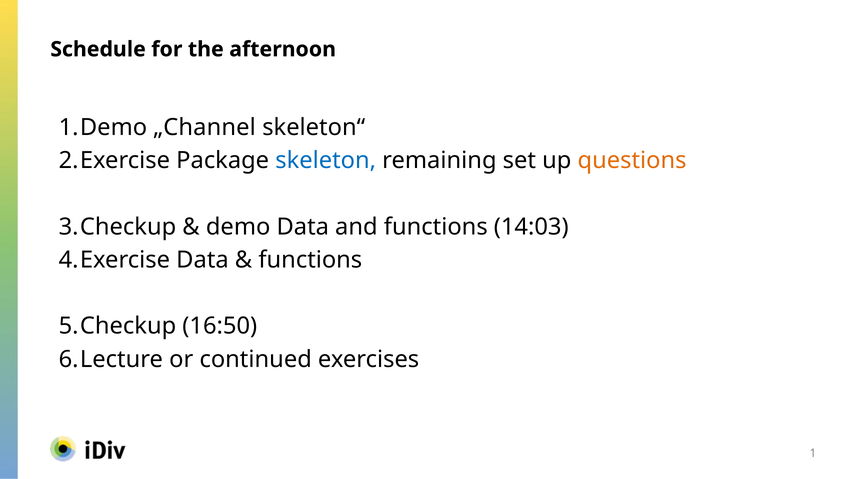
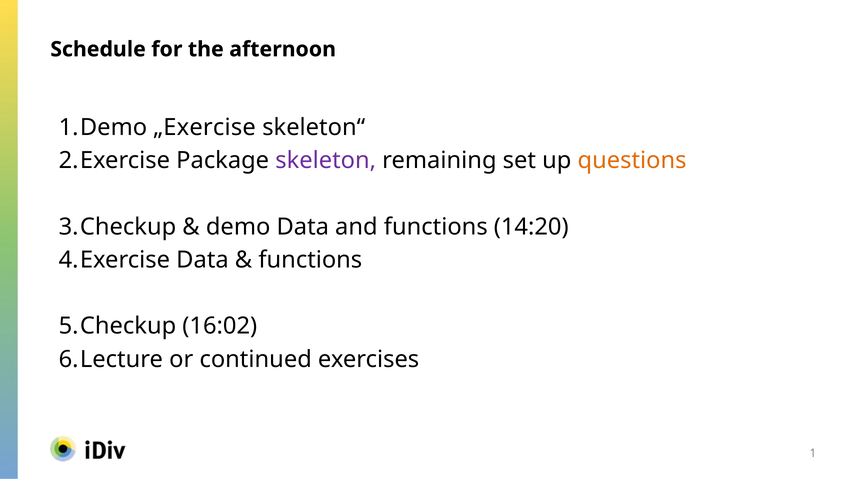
„Channel: „Channel -> „Exercise (205, 127)
skeleton colour: blue -> purple (326, 161)
14:03: 14:03 -> 14:20 (531, 227)
16:50: 16:50 -> 16:02 (220, 326)
